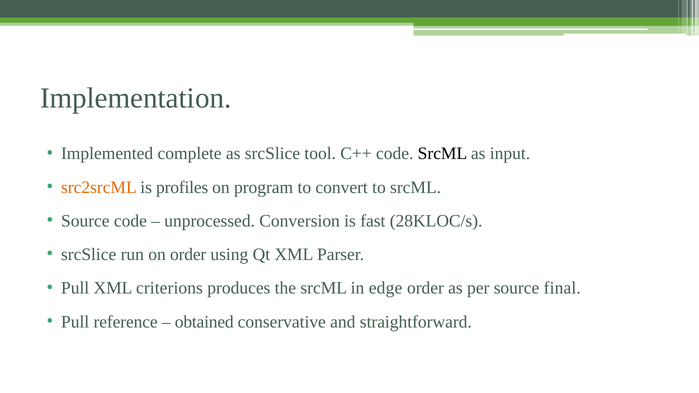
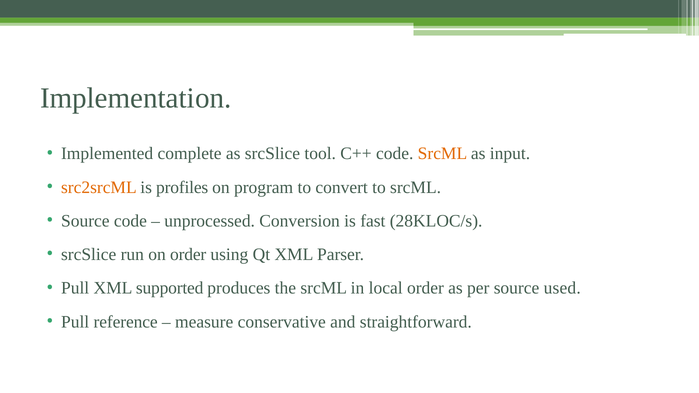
SrcML colour: black -> orange (442, 154)
criterions: criterions -> supported (170, 288)
edge: edge -> local (386, 288)
final: final -> used (562, 288)
obtained: obtained -> measure (204, 322)
